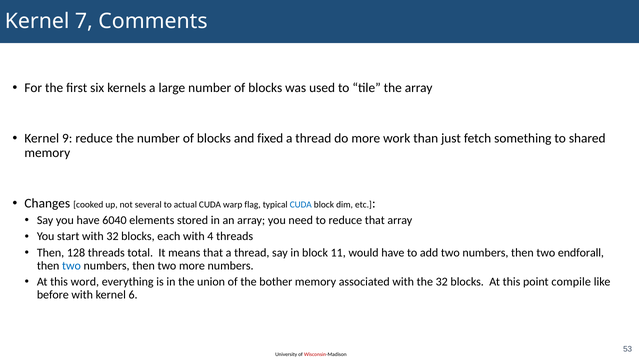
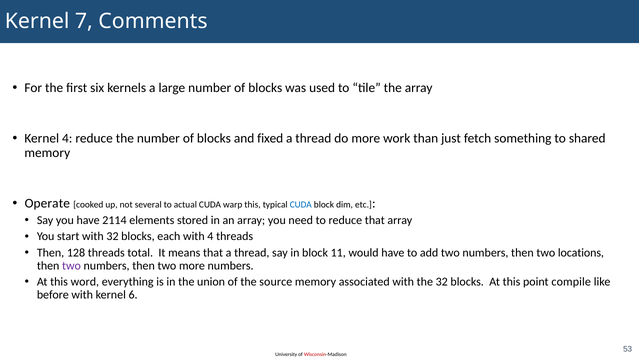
Kernel 9: 9 -> 4 (67, 139)
Changes: Changes -> Operate (47, 204)
warp flag: flag -> this (253, 205)
6040: 6040 -> 2114 (114, 221)
endforall: endforall -> locations (581, 253)
two colour: blue -> purple (72, 266)
bother: bother -> source (276, 282)
